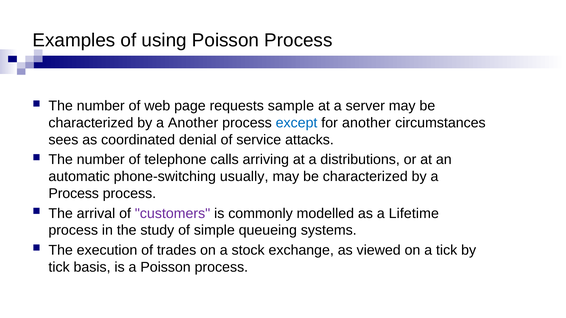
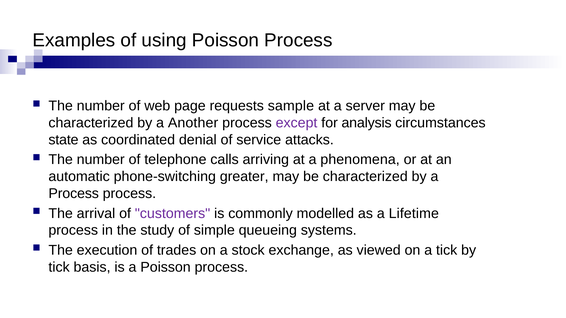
except colour: blue -> purple (297, 123)
for another: another -> analysis (367, 123)
sees: sees -> state (63, 140)
distributions: distributions -> phenomena (360, 160)
usually: usually -> greater (244, 177)
